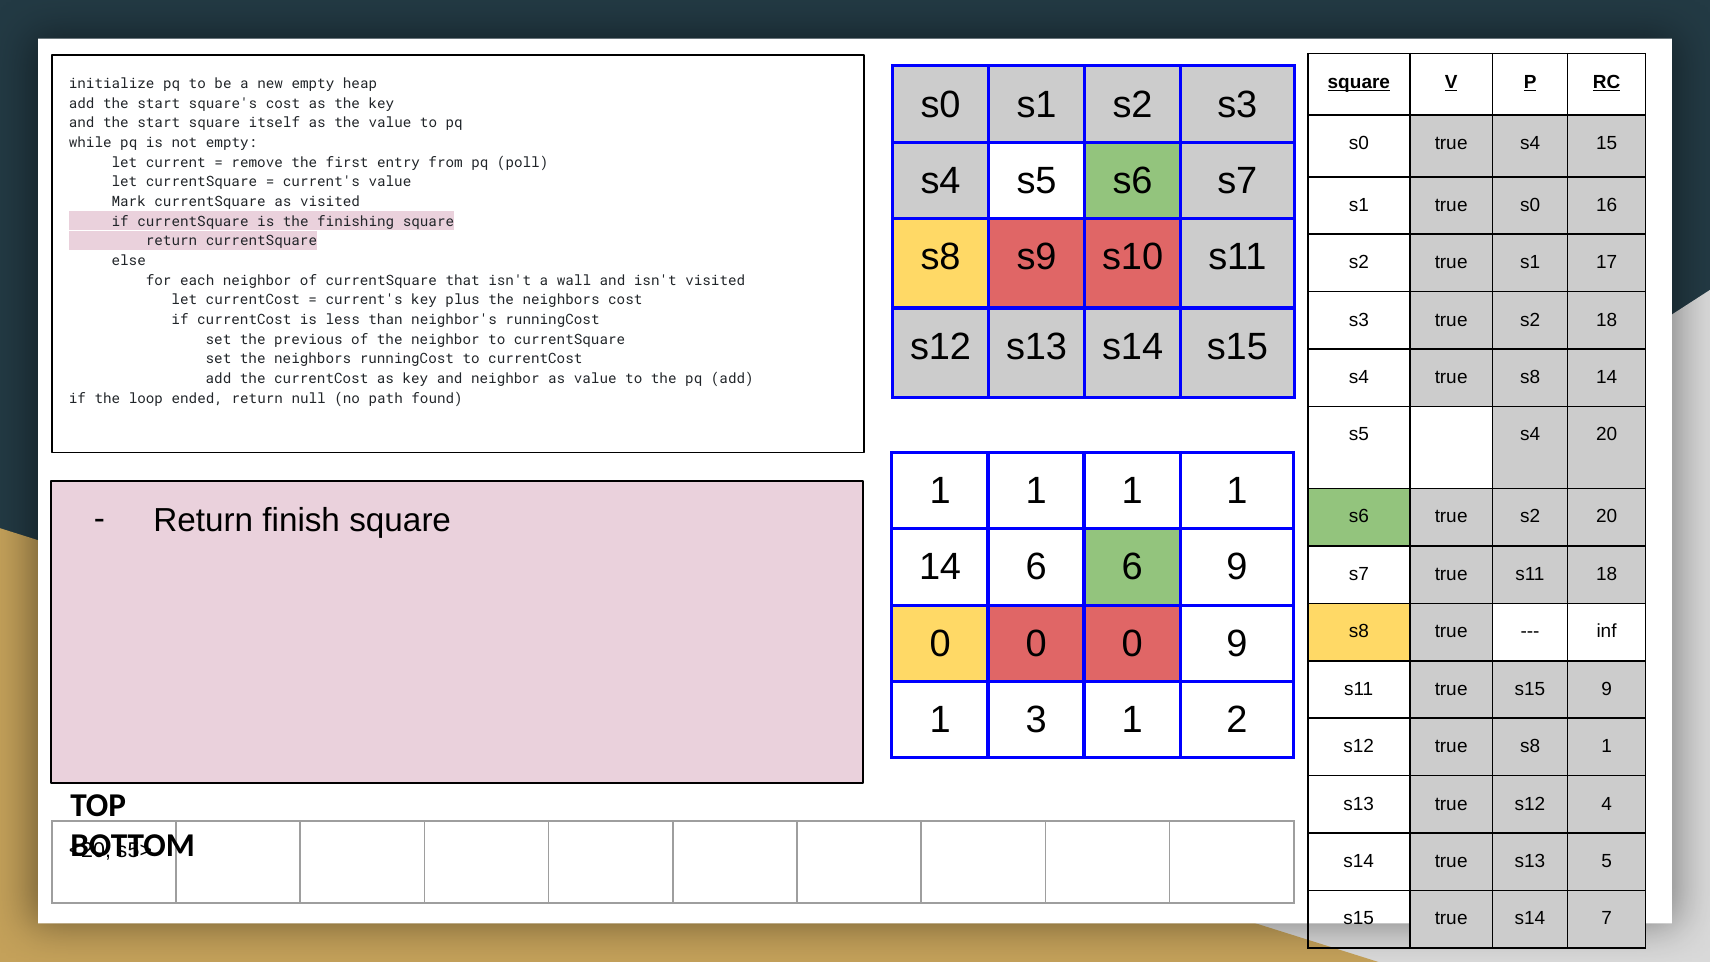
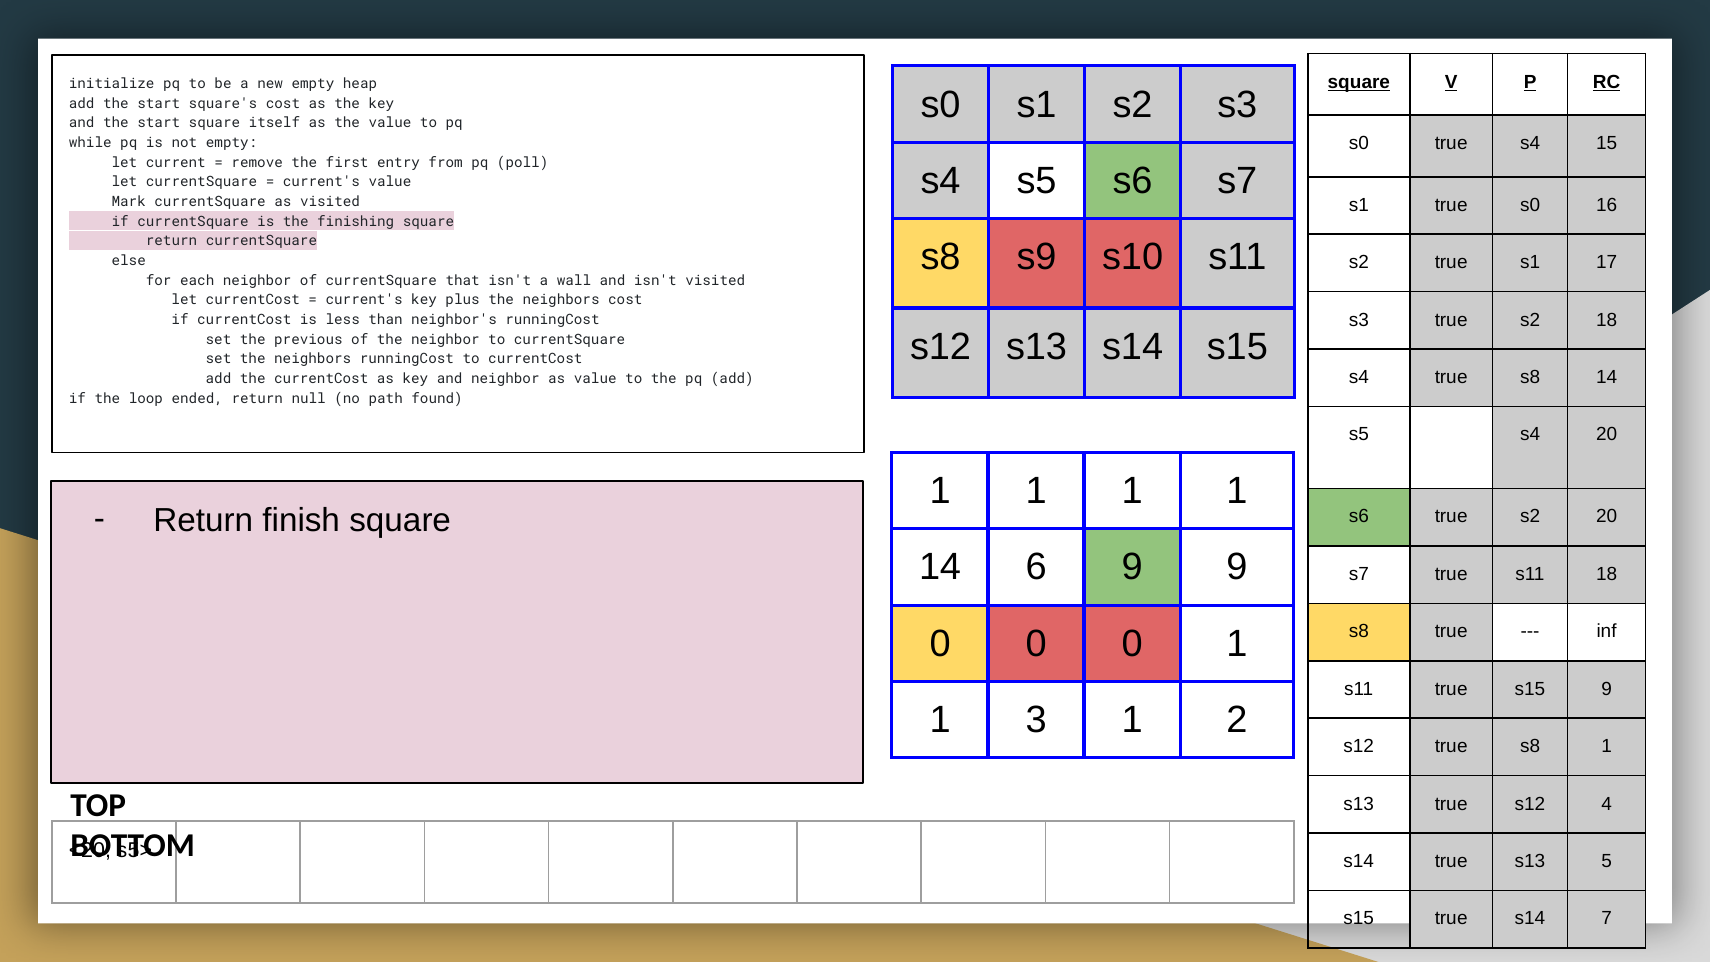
6 6: 6 -> 9 (1132, 567)
0 9: 9 -> 1 (1237, 644)
